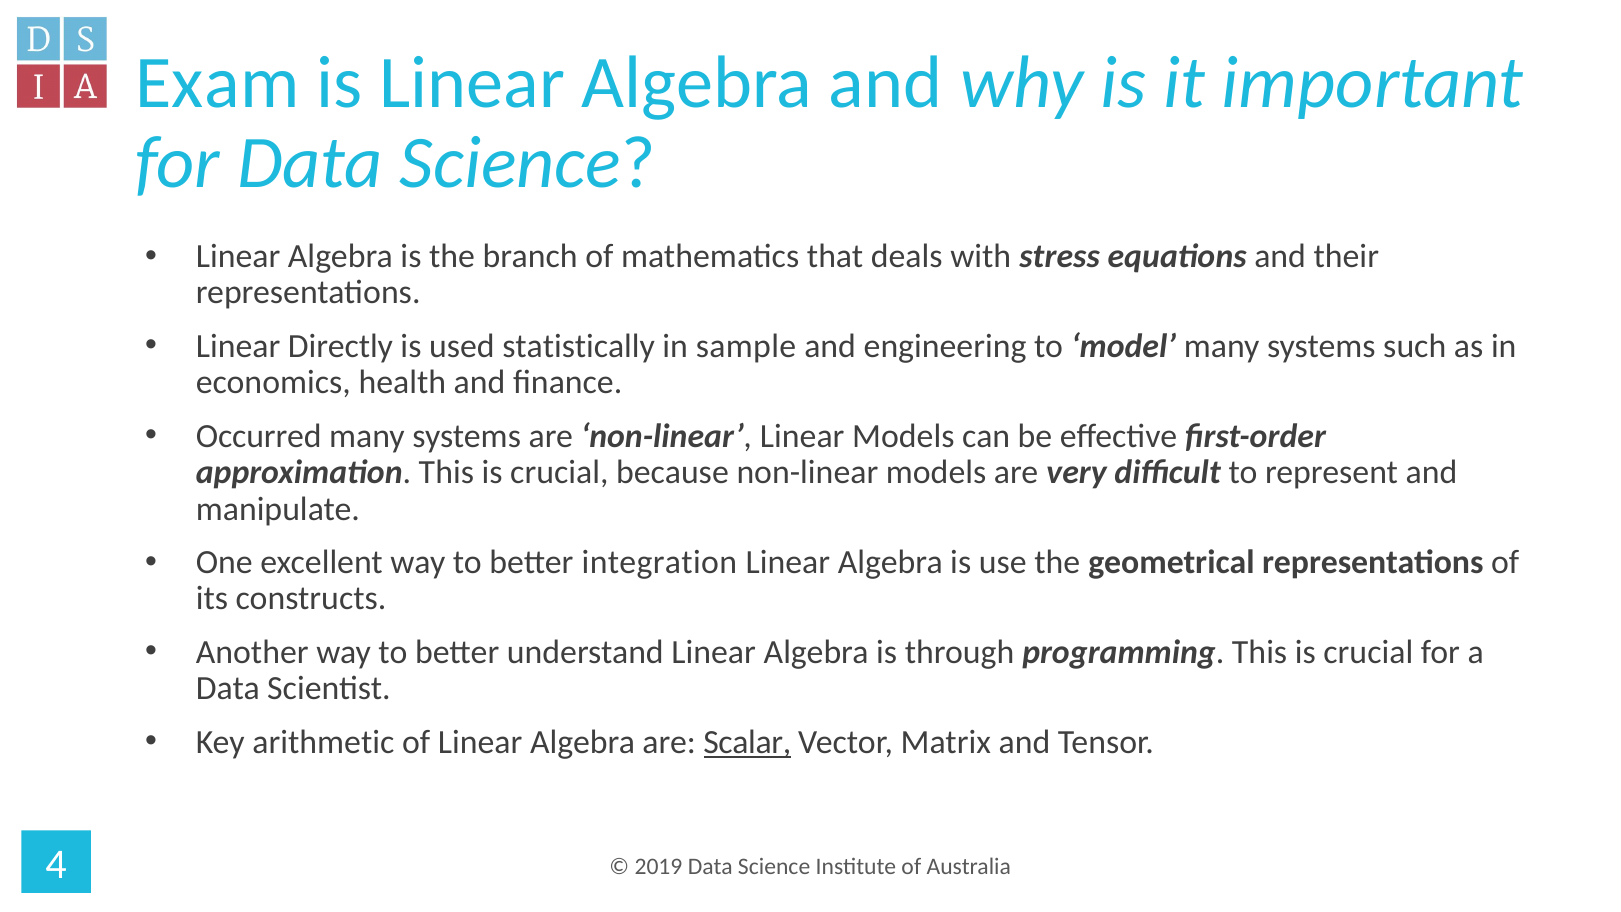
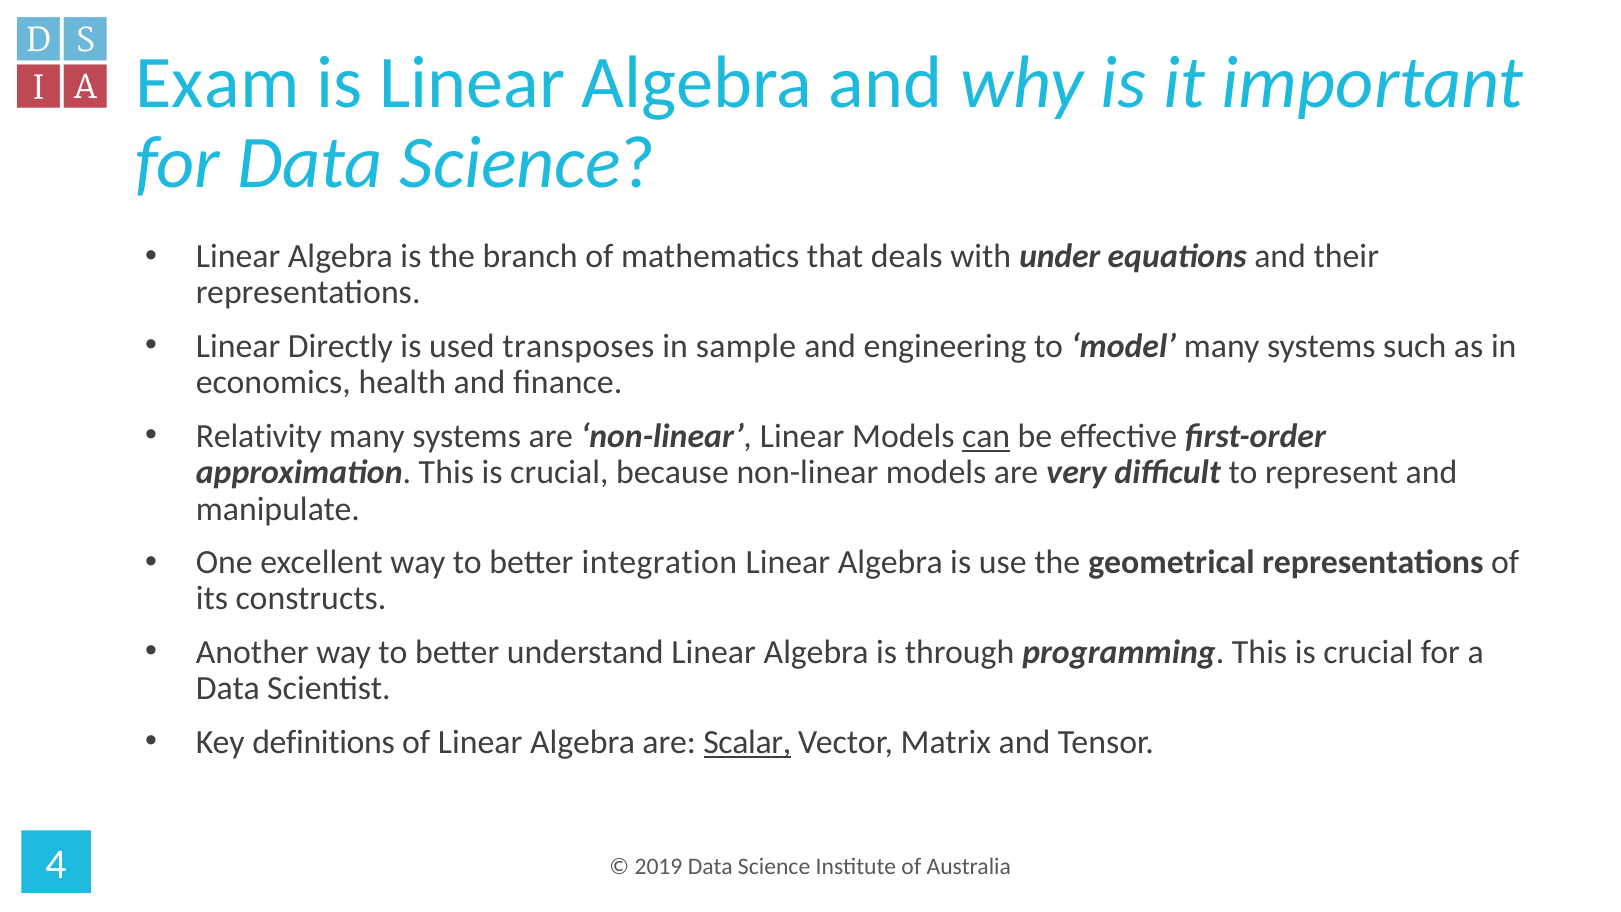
stress: stress -> under (1060, 256)
statistically: statistically -> transposes (578, 346)
Occurred: Occurred -> Relativity (259, 436)
can underline: none -> present (986, 436)
arithmetic: arithmetic -> definitions (324, 742)
